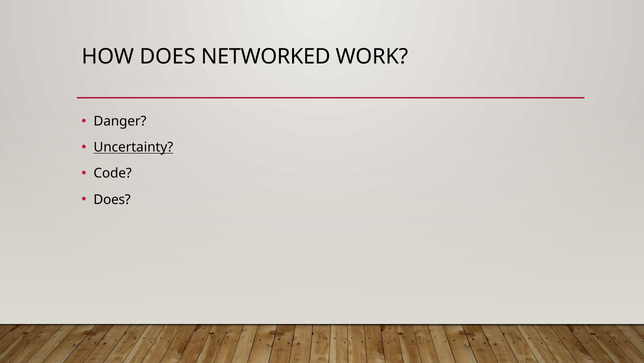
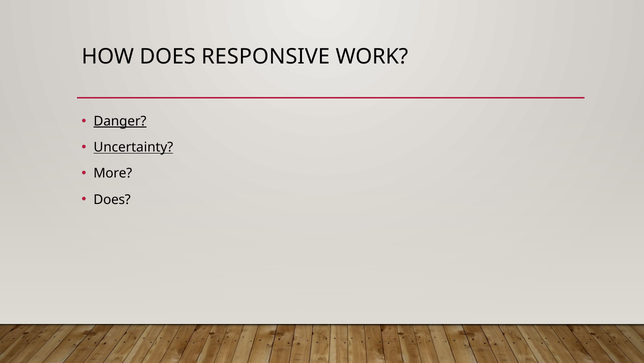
NETWORKED: NETWORKED -> RESPONSIVE (266, 56)
Danger underline: none -> present (120, 121)
Code: Code -> More (113, 173)
